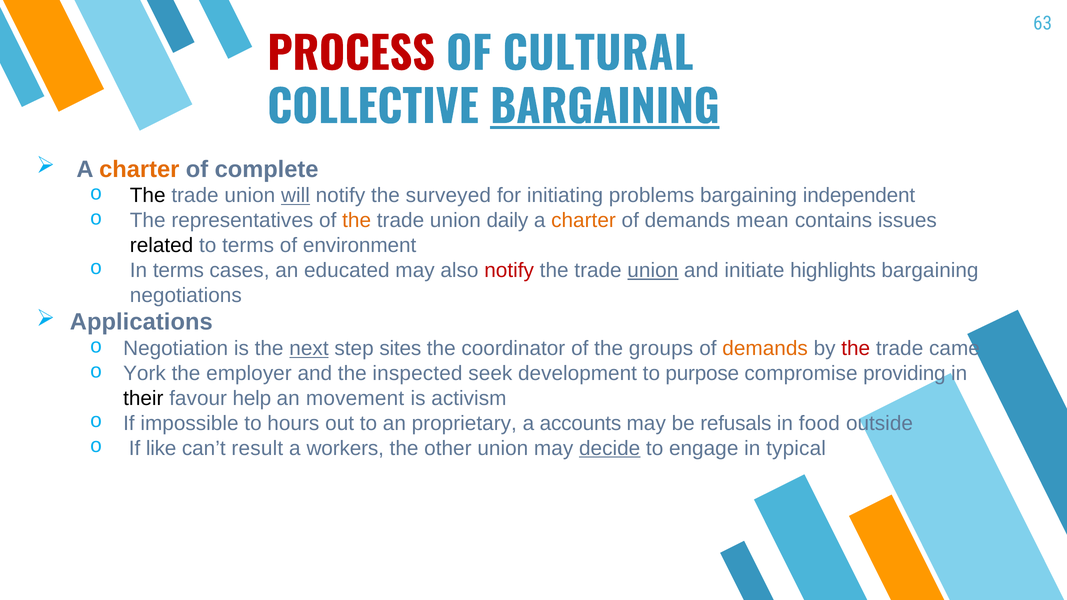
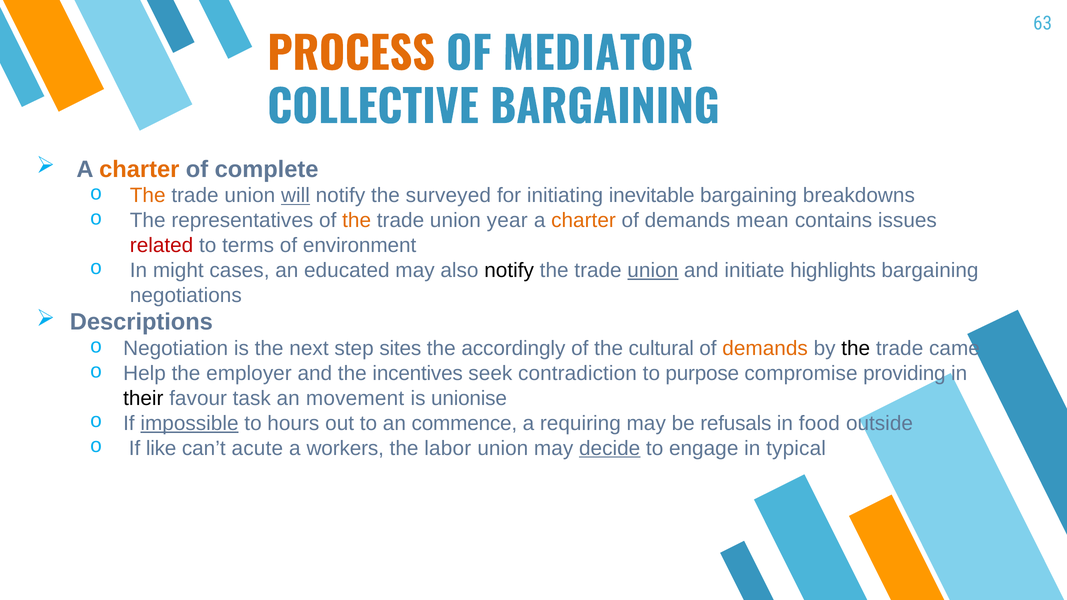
PROCESS colour: red -> orange (351, 55)
CULTURAL: CULTURAL -> MEDIATOR (598, 55)
BARGAINING underline: present -> none (605, 108)
The colour: black -> orange (148, 196)
problems: problems -> inevitable (652, 196)
independent: independent -> breakdowns (859, 196)
daily: daily -> year (507, 221)
related colour: black -> red (162, 246)
In terms: terms -> might (178, 270)
notify colour: red -> black (509, 270)
Applications: Applications -> Descriptions (141, 322)
next underline: present -> none (309, 349)
coordinator: coordinator -> accordingly (513, 349)
groups: groups -> cultural (661, 349)
the colour: red -> black (856, 349)
York: York -> Help (144, 374)
inspected: inspected -> incentives (418, 374)
development: development -> contradiction (577, 374)
help: help -> task (252, 399)
activism: activism -> unionise (469, 399)
impossible underline: none -> present (189, 423)
proprietary: proprietary -> commence (464, 423)
accounts: accounts -> requiring (580, 423)
result: result -> acute (257, 448)
other: other -> labor (448, 448)
